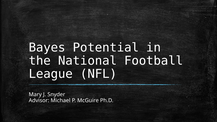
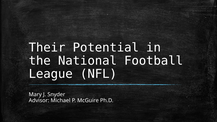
Bayes: Bayes -> Their (47, 48)
